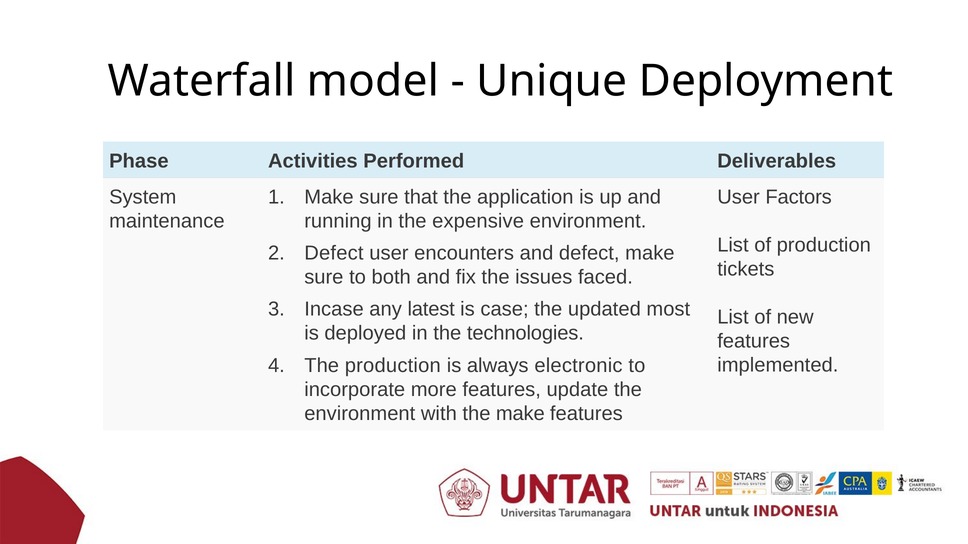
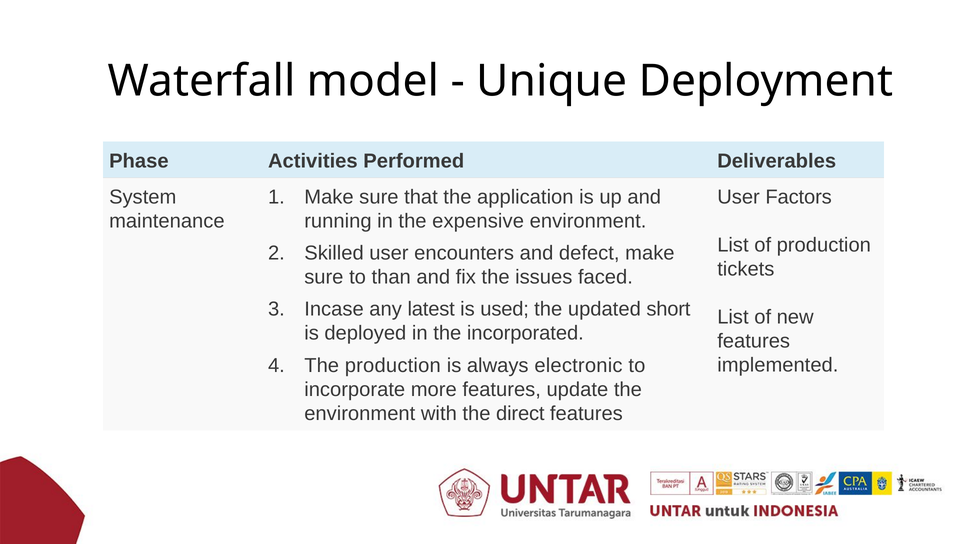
Defect: Defect -> Skilled (334, 253)
both: both -> than (391, 277)
case: case -> used (505, 310)
most: most -> short (668, 310)
technologies: technologies -> incorporated (525, 334)
the make: make -> direct (520, 414)
